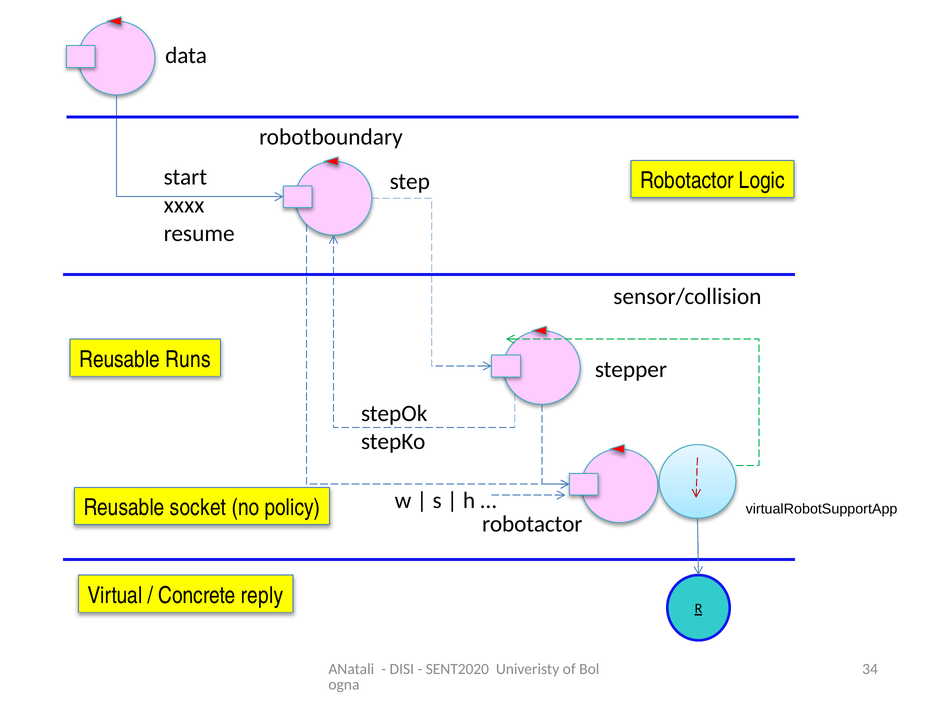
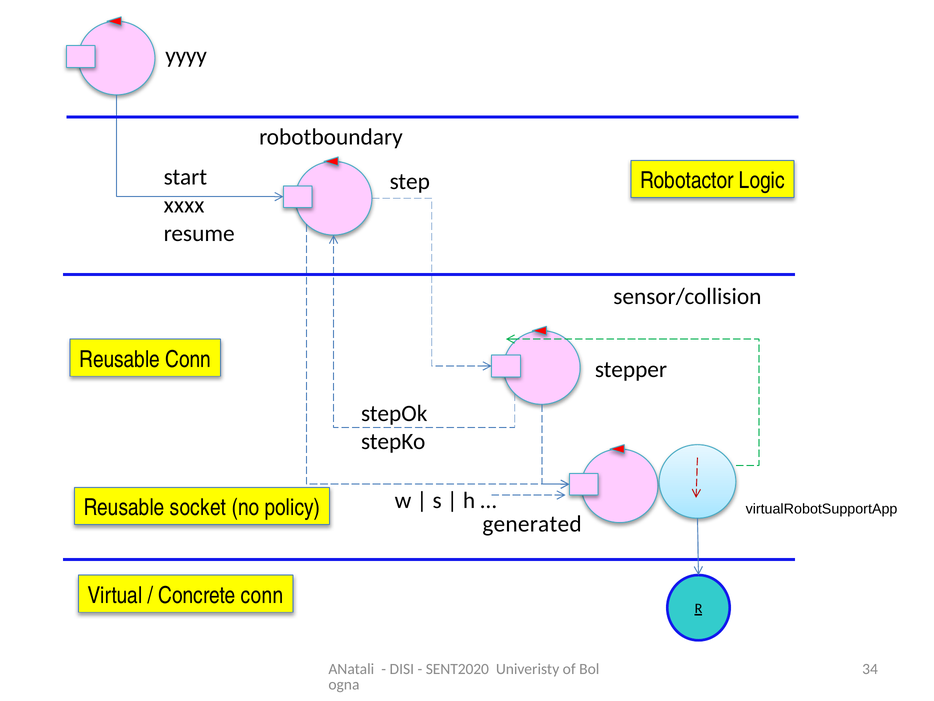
data: data -> yyyy (186, 55)
Reusable Runs: Runs -> Conn (188, 359)
robotactor: robotactor -> generated (532, 524)
Concrete reply: reply -> conn (262, 595)
